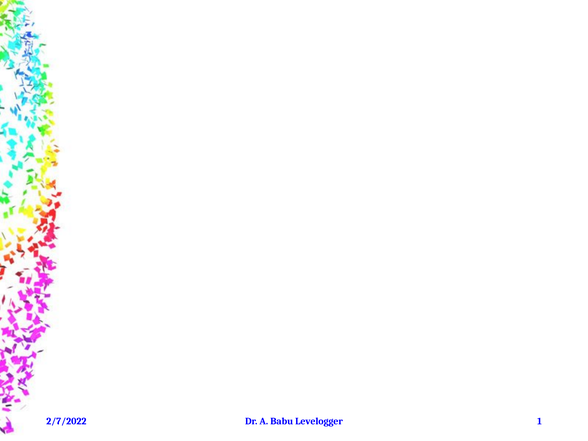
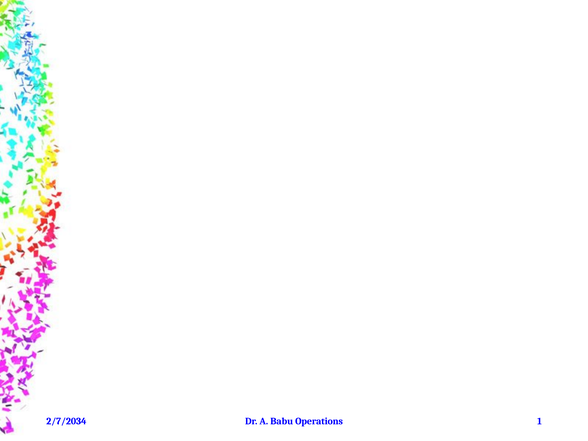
2/7/2022: 2/7/2022 -> 2/7/2034 (66, 421)
Levelogger: Levelogger -> Operations (319, 421)
